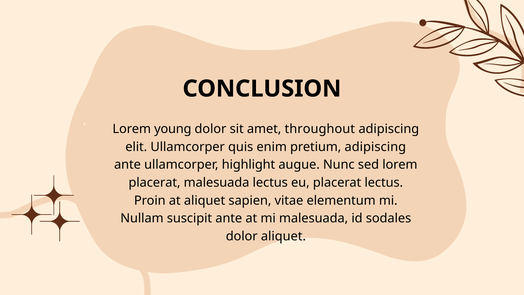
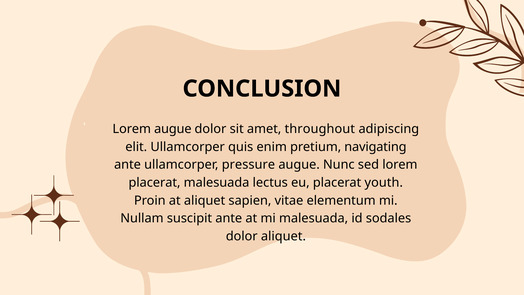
Lorem young: young -> augue (173, 129)
pretium adipiscing: adipiscing -> navigating (375, 147)
highlight: highlight -> pressure (248, 165)
placerat lectus: lectus -> youth (384, 182)
